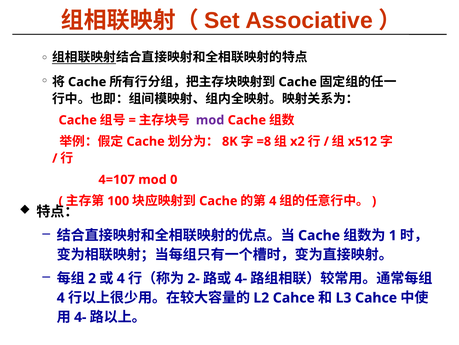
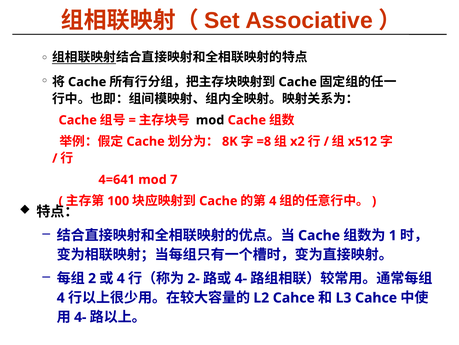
mod colour: purple -> black (210, 120)
4=107: 4=107 -> 4=641 (117, 179)
0: 0 -> 7 (174, 179)
